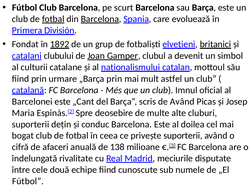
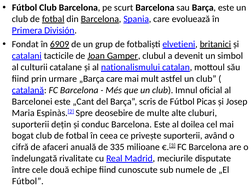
1892: 1892 -> 6909 (60, 44)
clubului: clubului -> tacticile (59, 56)
„Barça prin: prin -> care (114, 79)
de Având: Având -> Fútbol (182, 102)
138: 138 -> 335 (117, 147)
